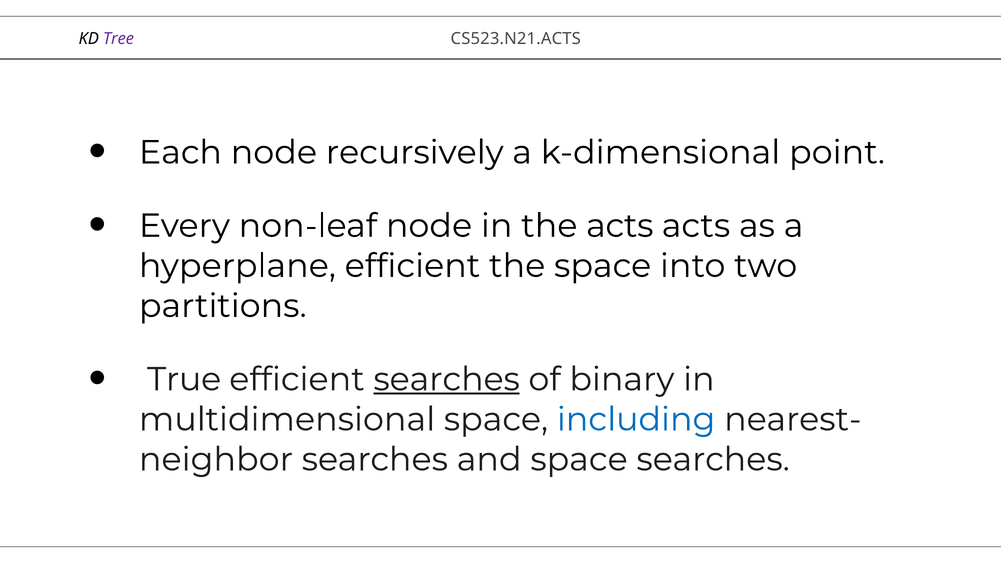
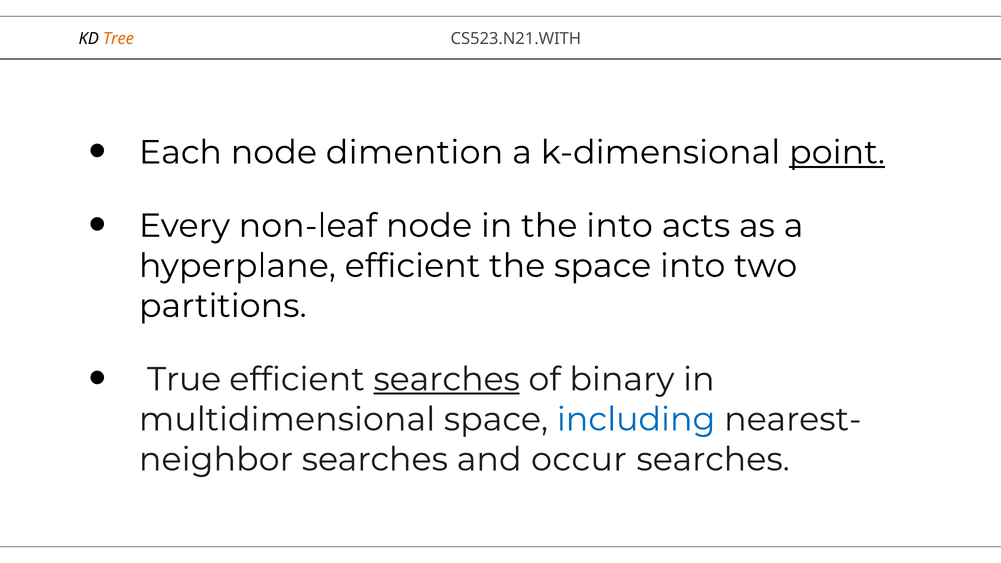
Tree colour: purple -> orange (118, 39)
CS523.N21.ACTS: CS523.N21.ACTS -> CS523.N21.WITH (516, 39)
recursively: recursively -> dimention (415, 152)
point underline: none -> present (837, 152)
the acts: acts -> into (619, 226)
and space: space -> occur (579, 459)
